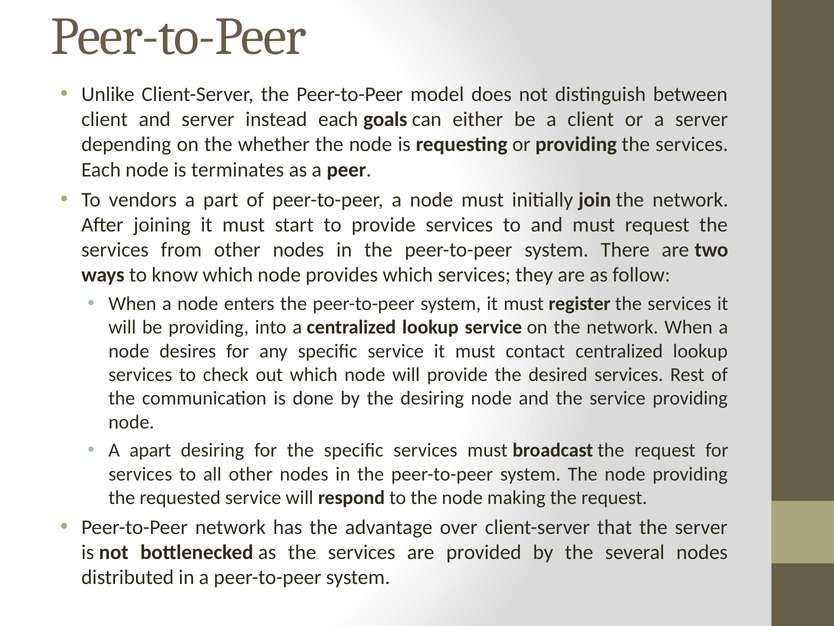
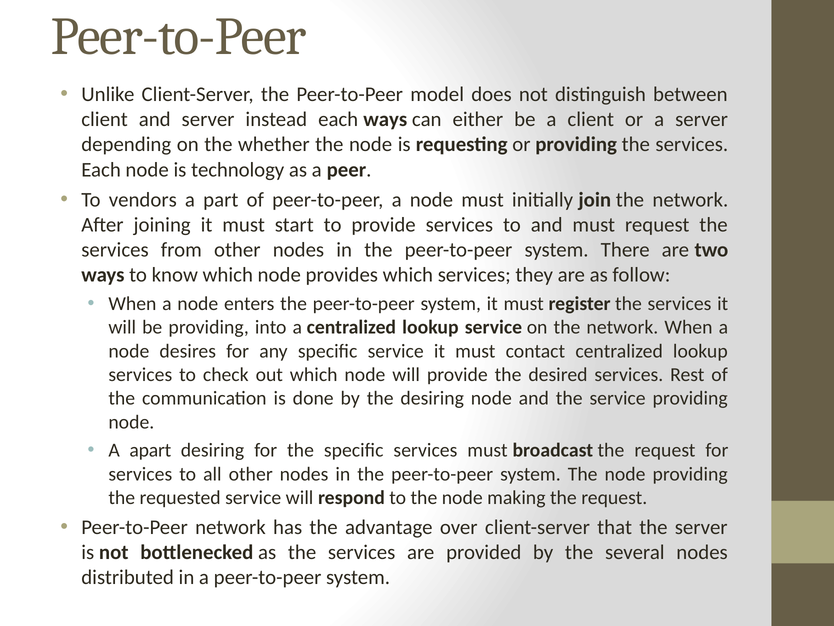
each goals: goals -> ways (385, 119)
terminates: terminates -> technology (238, 170)
